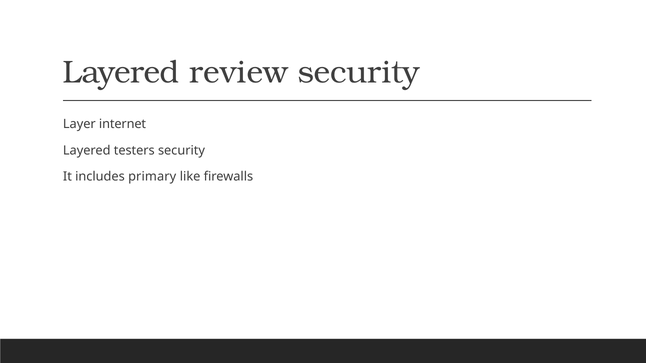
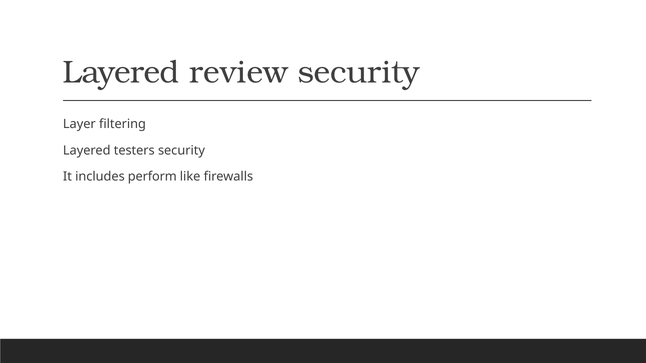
internet: internet -> filtering (122, 124)
primary: primary -> perform (152, 177)
